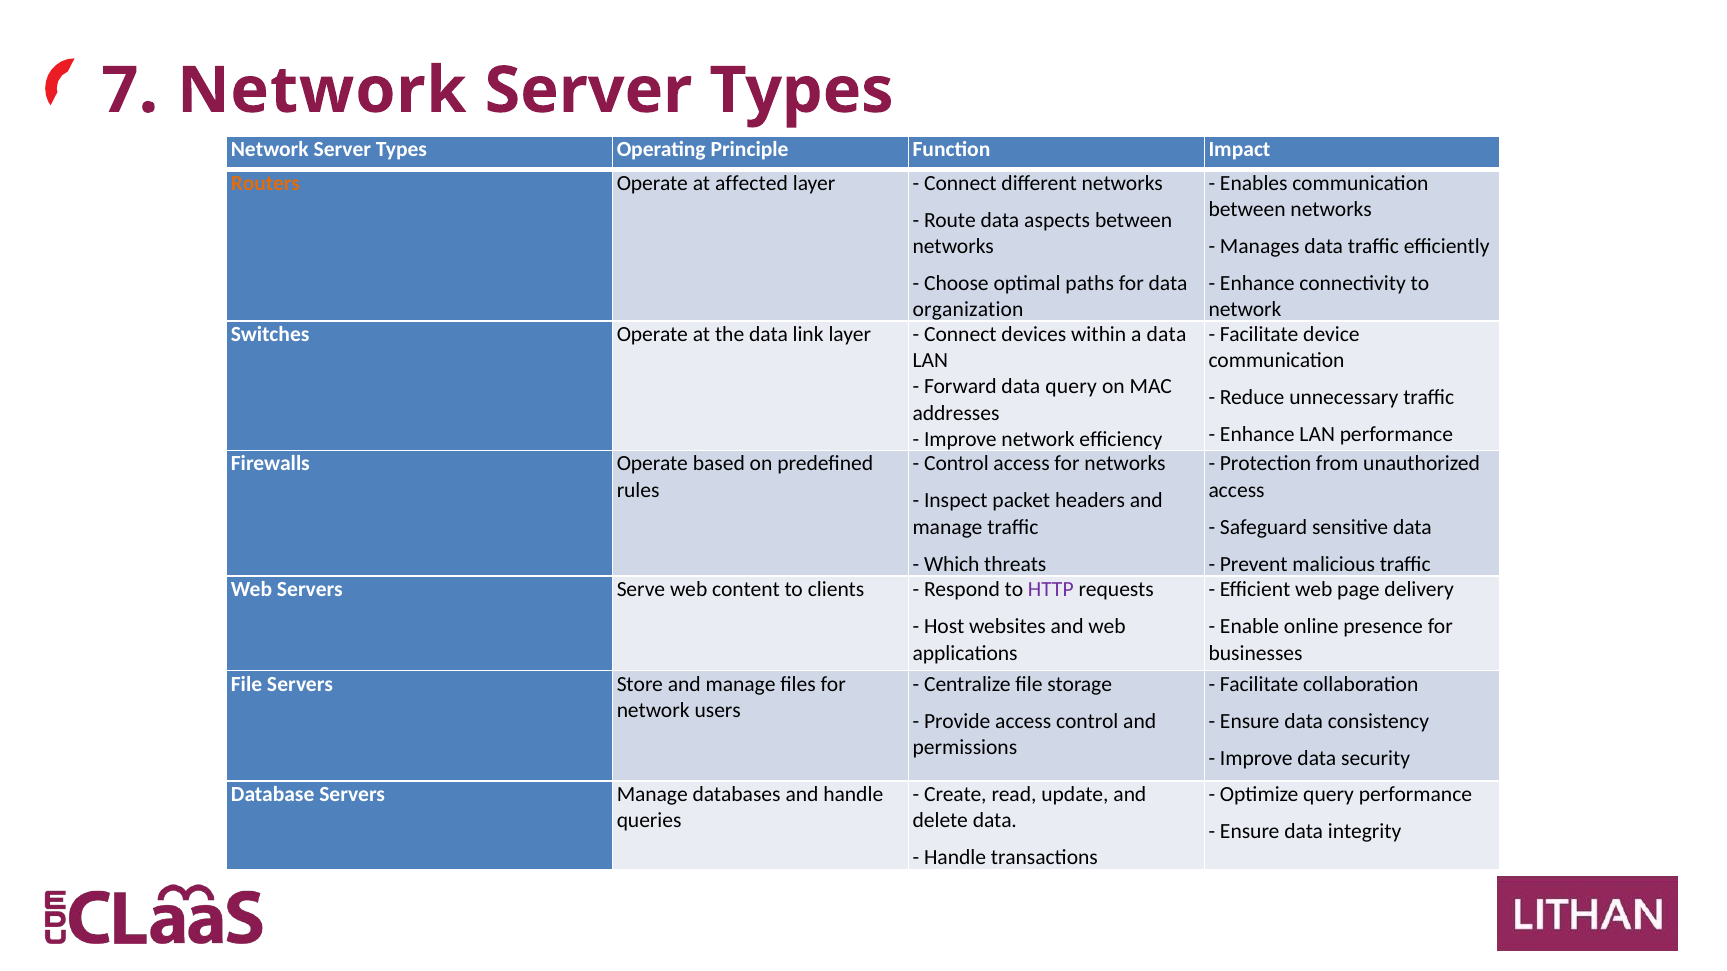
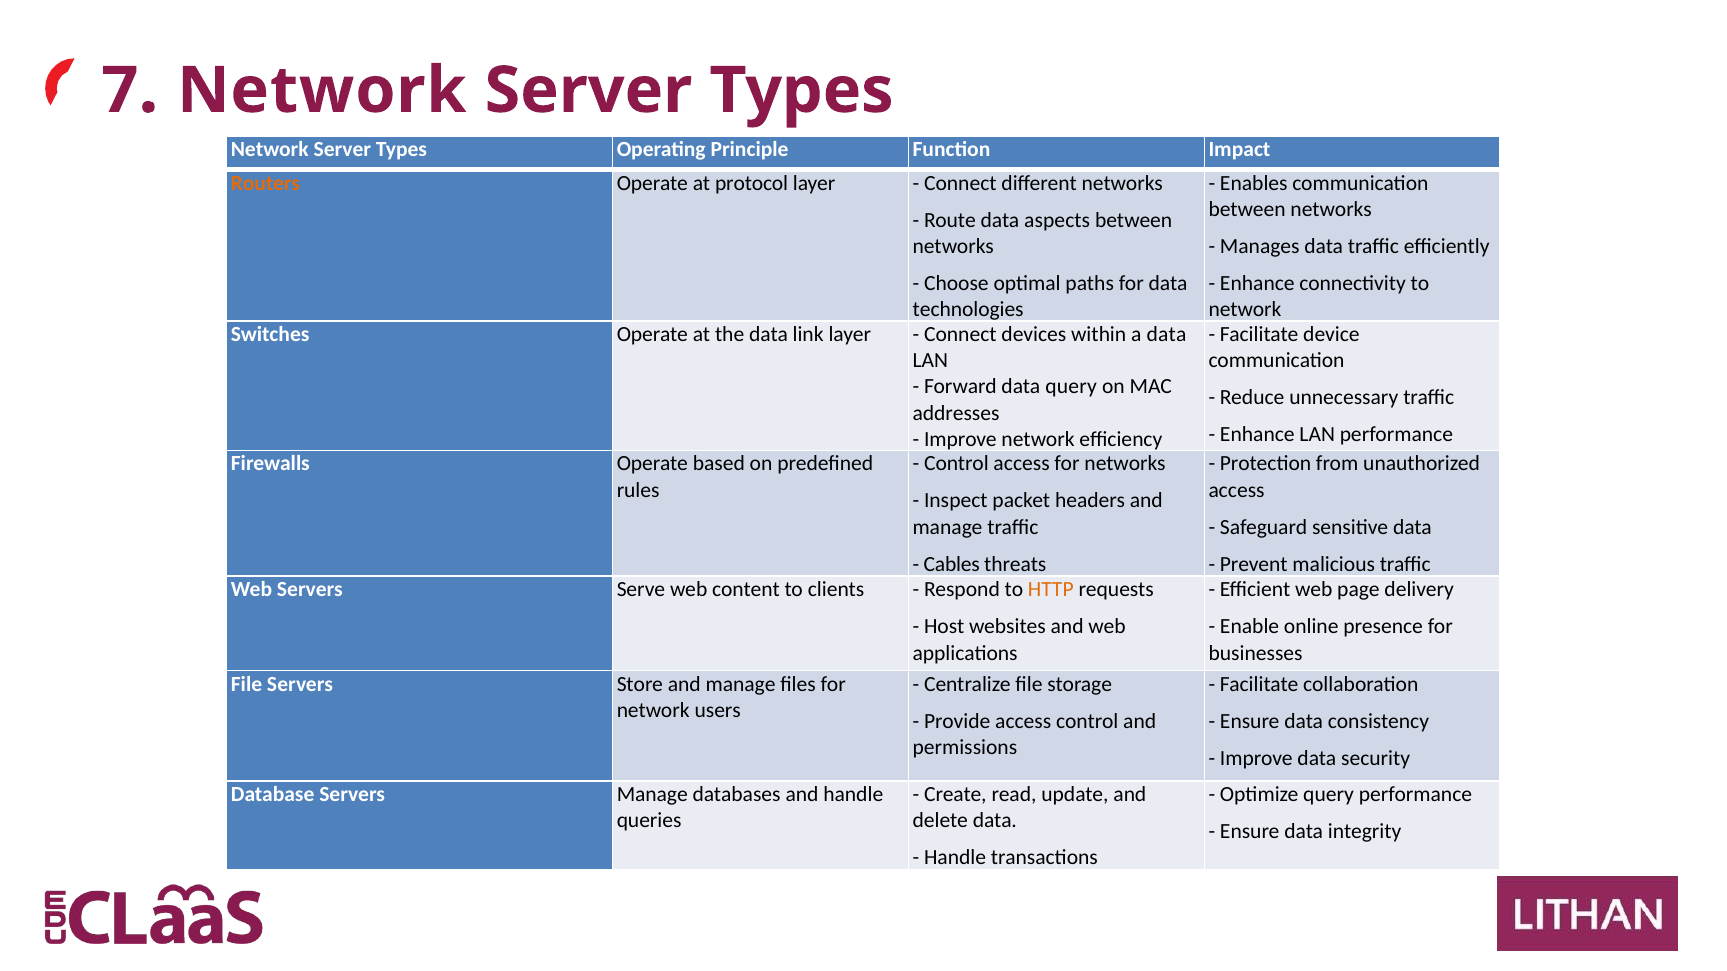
affected: affected -> protocol (752, 183)
organization: organization -> technologies (968, 310)
Which: Which -> Cables (952, 564)
HTTP colour: purple -> orange (1051, 590)
